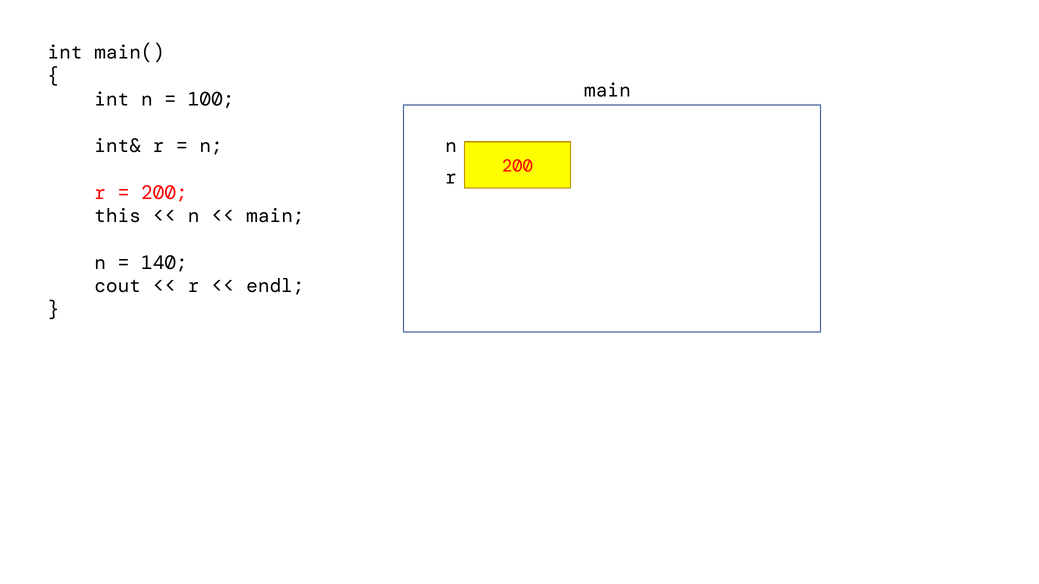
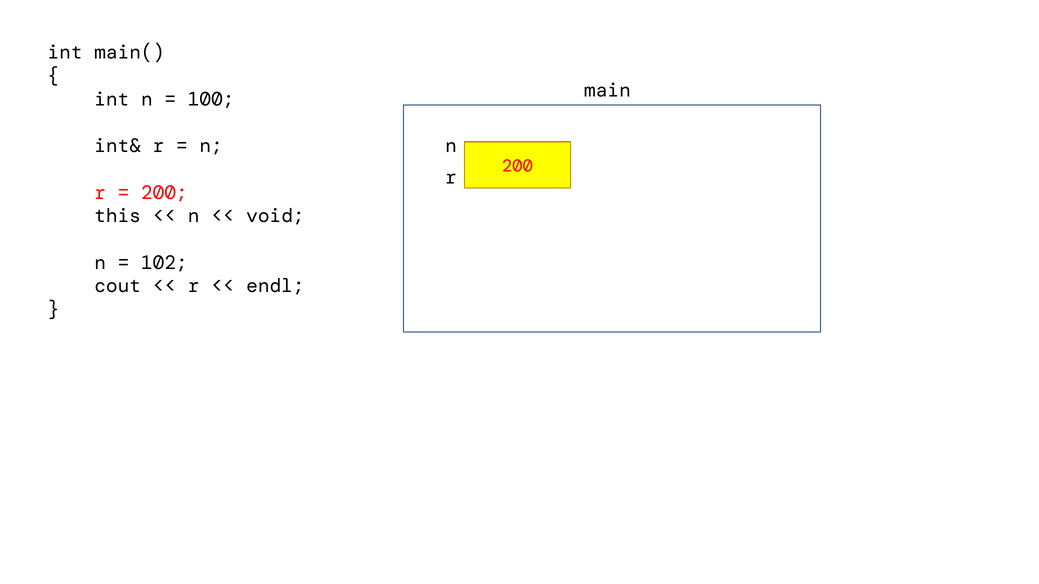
main: main -> void (275, 216)
140: 140 -> 102 (164, 263)
